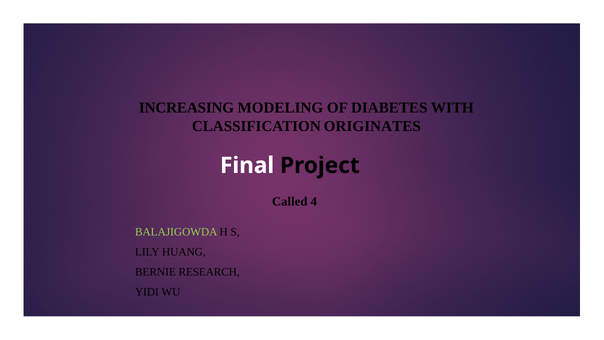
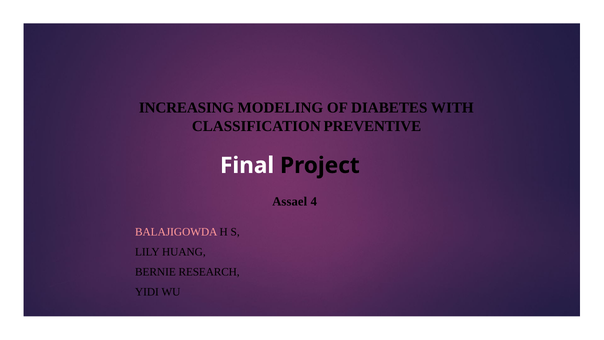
ORIGINATES: ORIGINATES -> PREVENTIVE (372, 126)
Called: Called -> Assael (290, 201)
BALAJIGOWDA colour: light green -> pink (176, 232)
